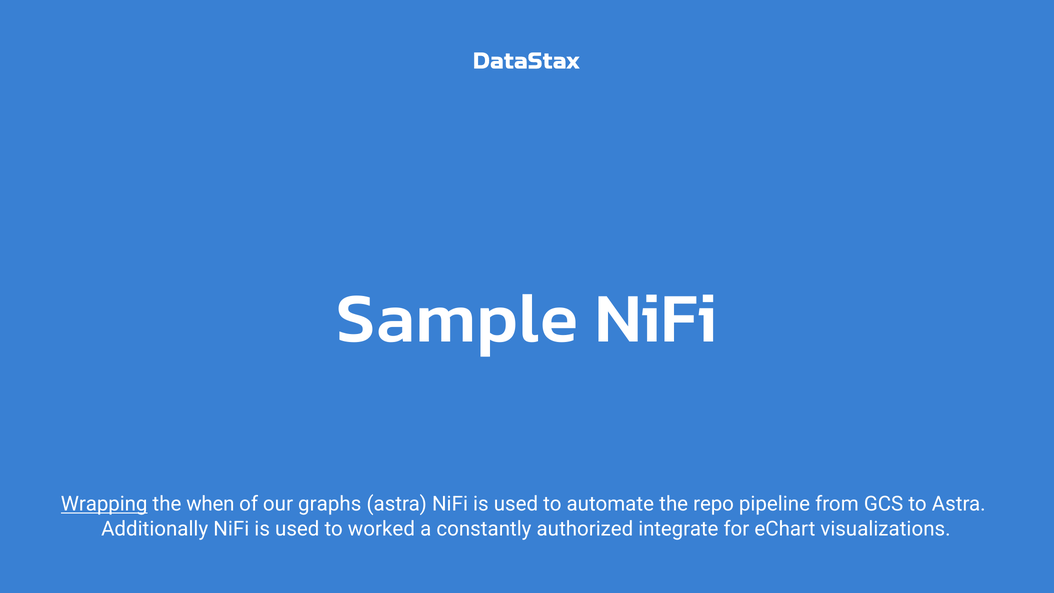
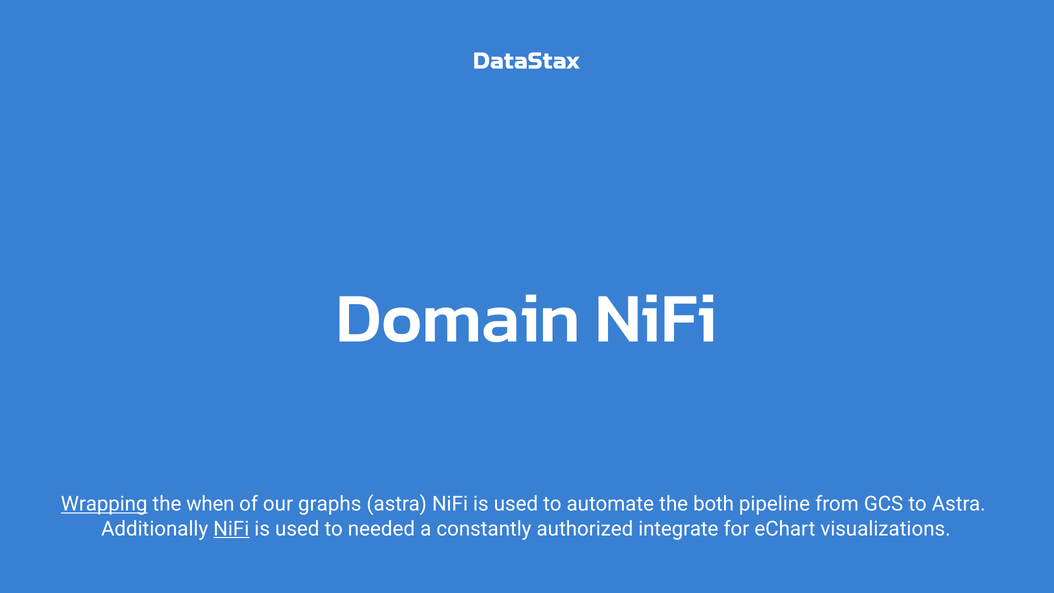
Sample: Sample -> Domain (458, 319)
repo: repo -> both (714, 504)
NiFi underline: none -> present (231, 529)
worked: worked -> needed (381, 529)
